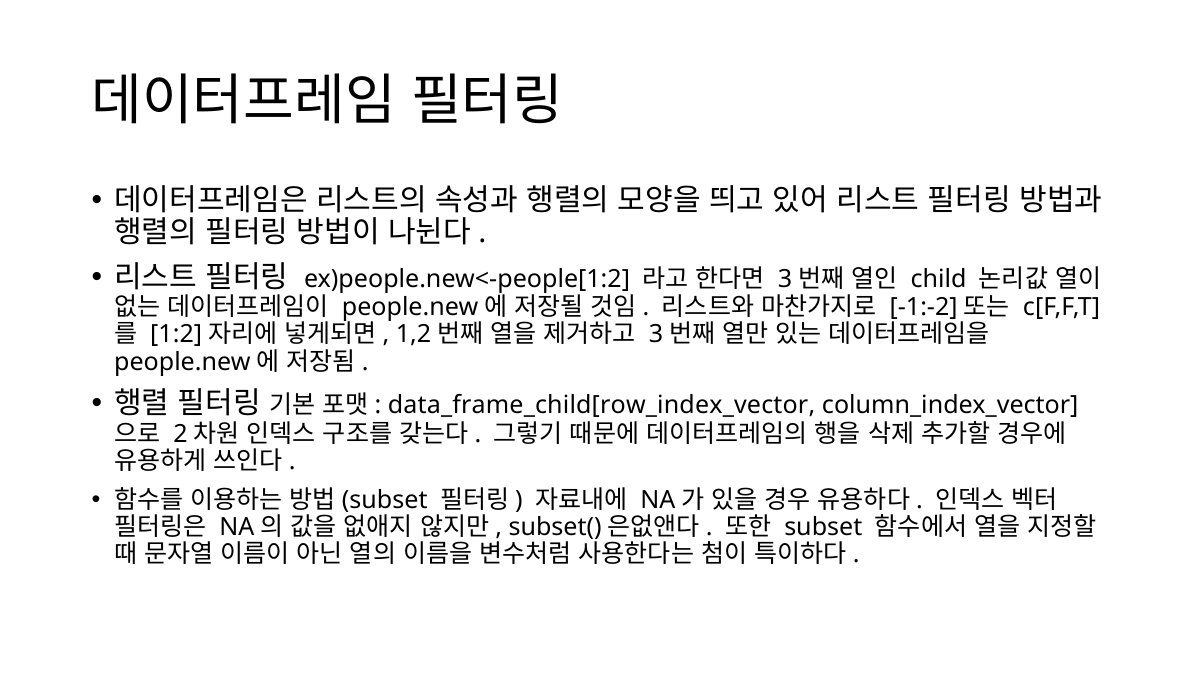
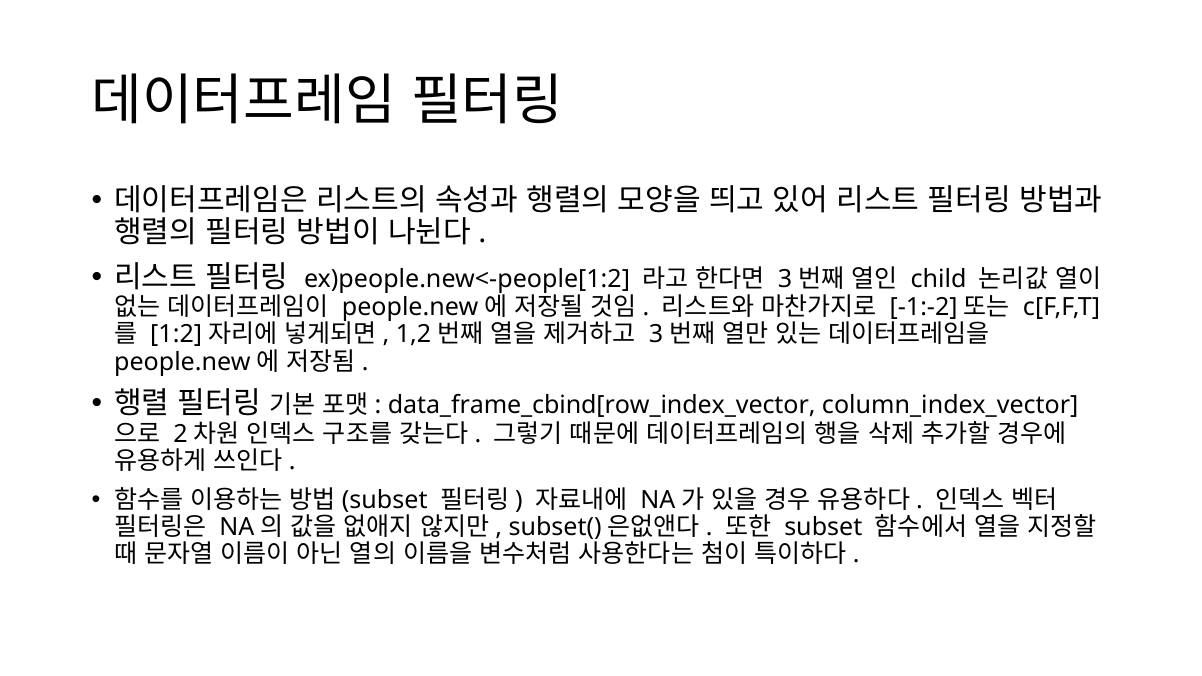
data_frame_child[row_index_vector: data_frame_child[row_index_vector -> data_frame_cbind[row_index_vector (602, 406)
